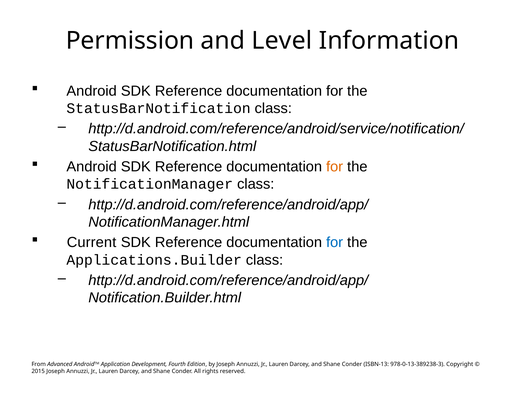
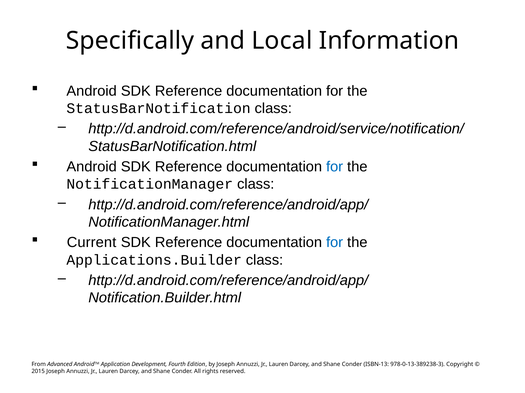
Permission: Permission -> Specifically (130, 41)
Level: Level -> Local (282, 41)
for colour: orange -> blue (335, 167)
